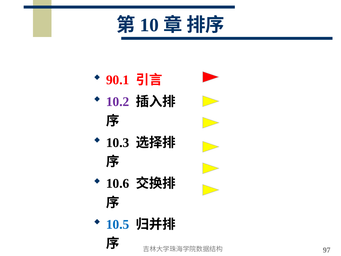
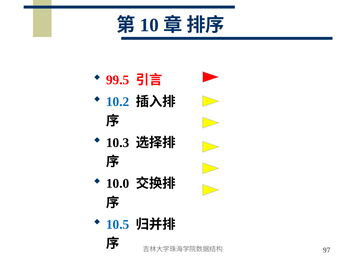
90.1: 90.1 -> 99.5 (118, 80)
10.2 colour: purple -> blue (118, 102)
10.6: 10.6 -> 10.0 (118, 183)
